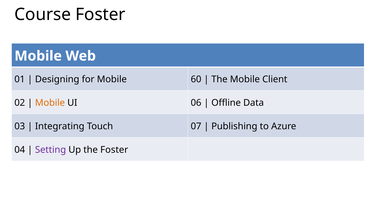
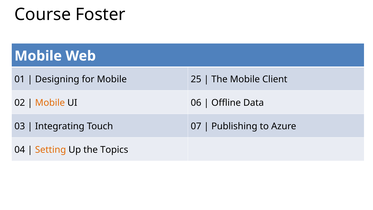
60: 60 -> 25 (196, 79)
Setting colour: purple -> orange (51, 150)
the Foster: Foster -> Topics (114, 150)
